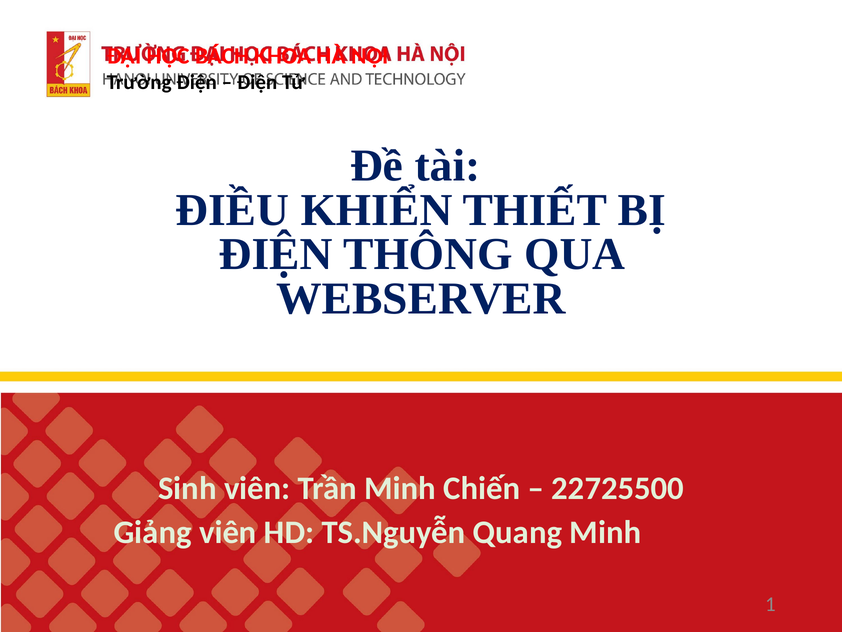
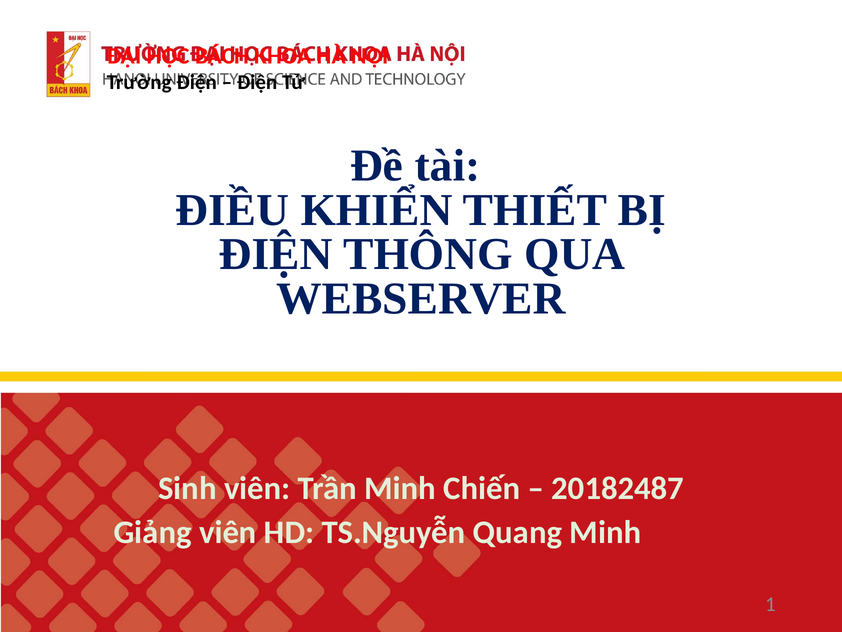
22725500: 22725500 -> 20182487 (618, 488)
